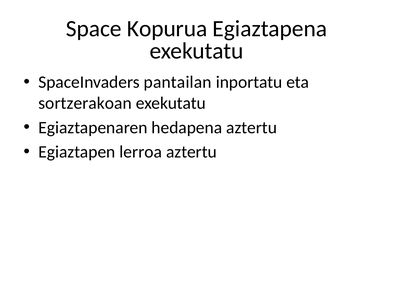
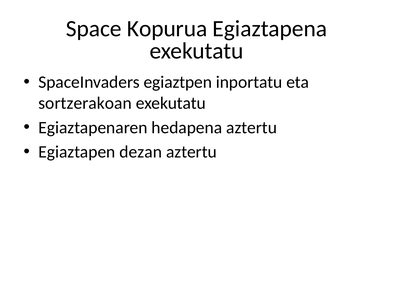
pantailan: pantailan -> egiaztpen (178, 82)
lerroa: lerroa -> dezan (141, 152)
